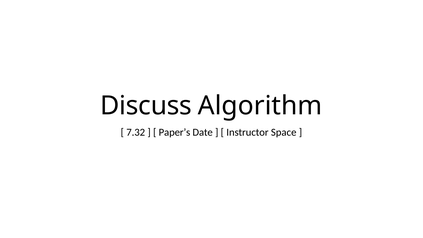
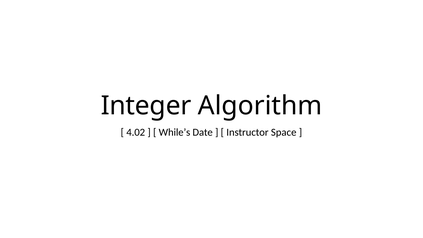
Discuss: Discuss -> Integer (146, 106)
7.32: 7.32 -> 4.02 (136, 132)
Paper’s: Paper’s -> While’s (174, 132)
